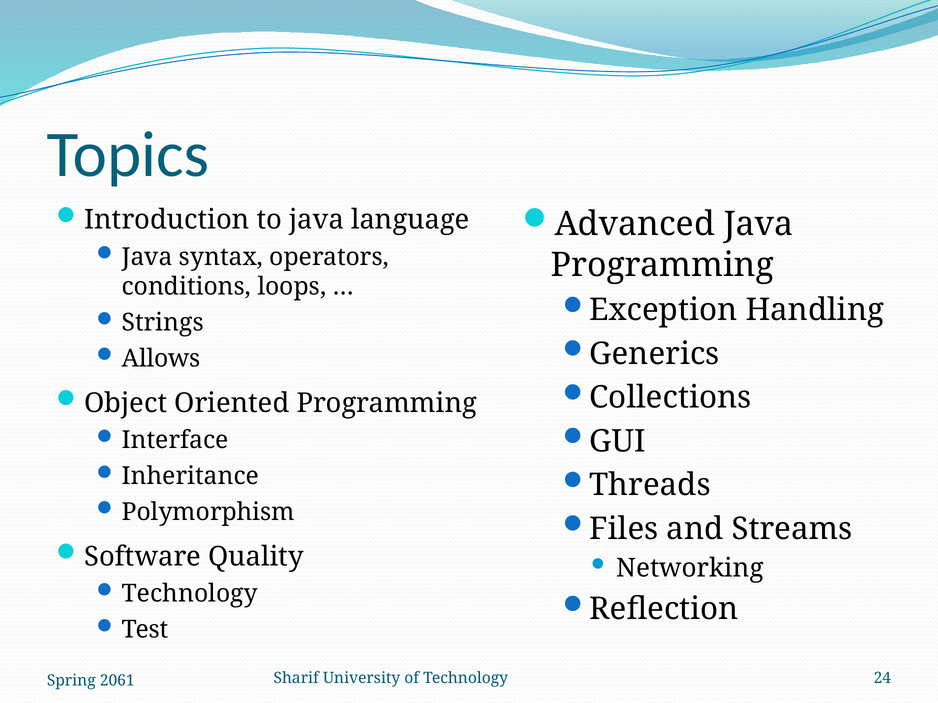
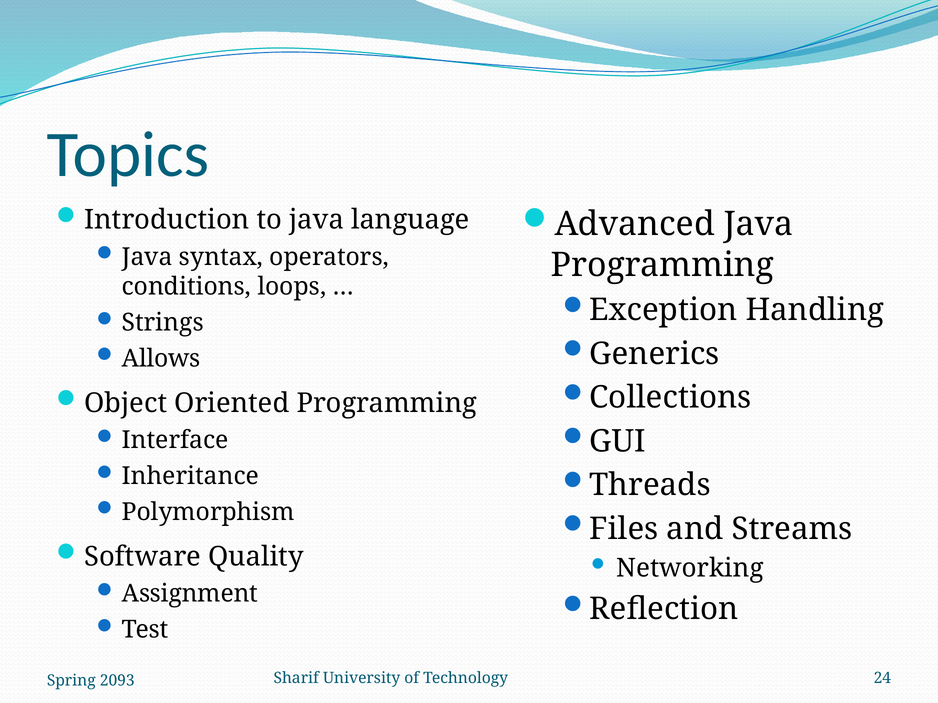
Technology: Technology -> Assignment (190, 594)
2061: 2061 -> 2093 (117, 681)
